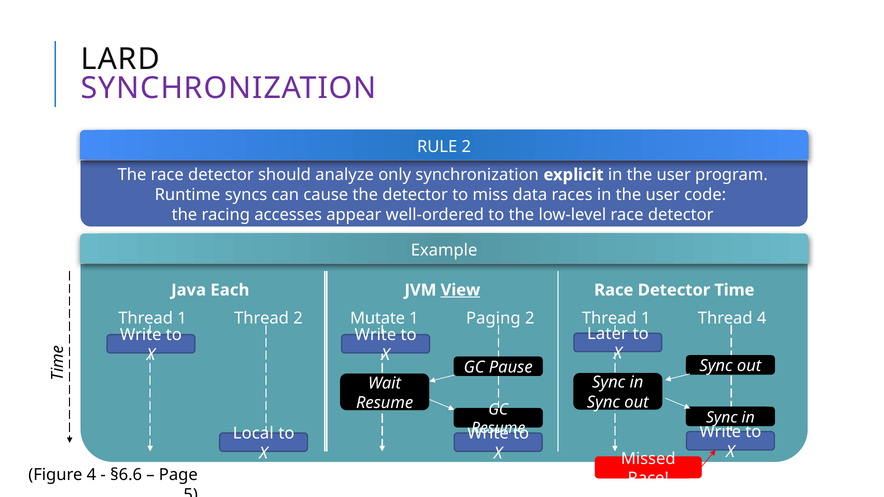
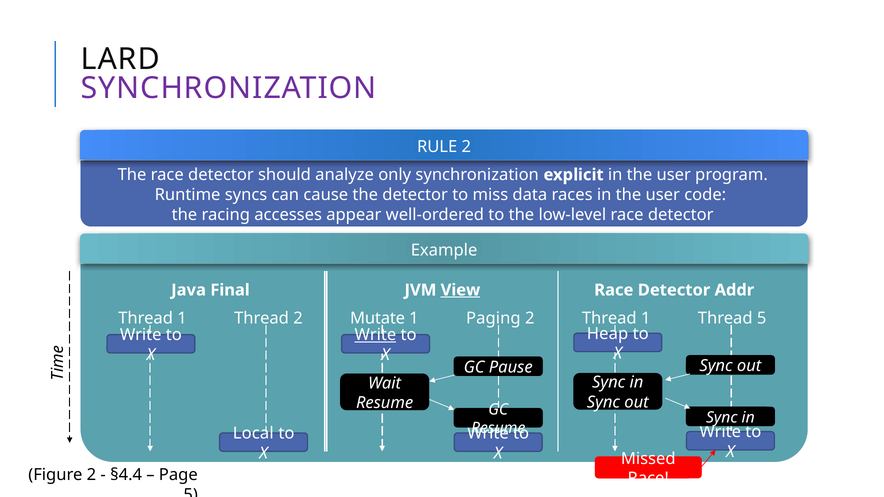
Each: Each -> Final (230, 290)
Time: Time -> Addr (734, 290)
Thread 4: 4 -> 5 (762, 319)
Later: Later -> Heap (608, 334)
Write underline: none -> present (375, 335)
Figure 4: 4 -> 2 (91, 475)
§6.6: §6.6 -> §4.4 (126, 475)
